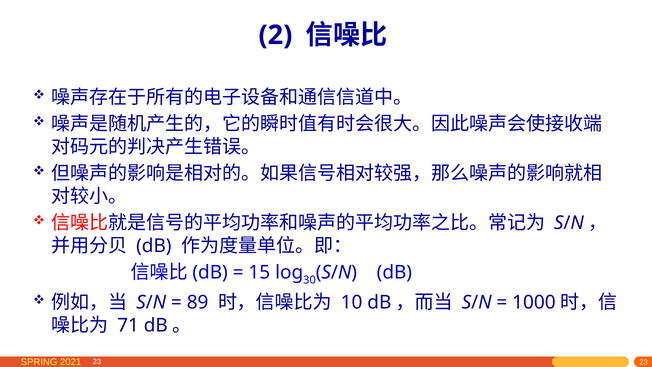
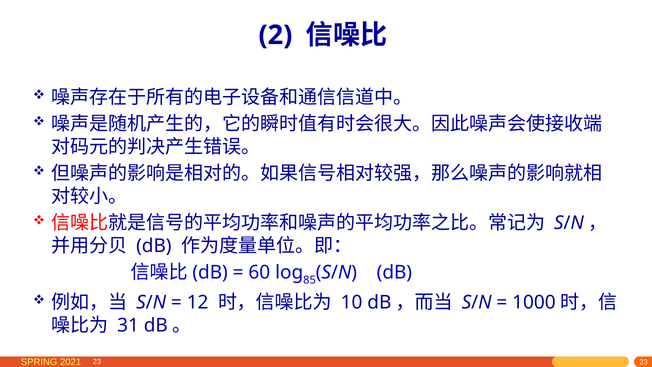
15: 15 -> 60 (259, 272)
30: 30 -> 85 (310, 280)
89: 89 -> 12 (198, 302)
71: 71 -> 31 (128, 325)
